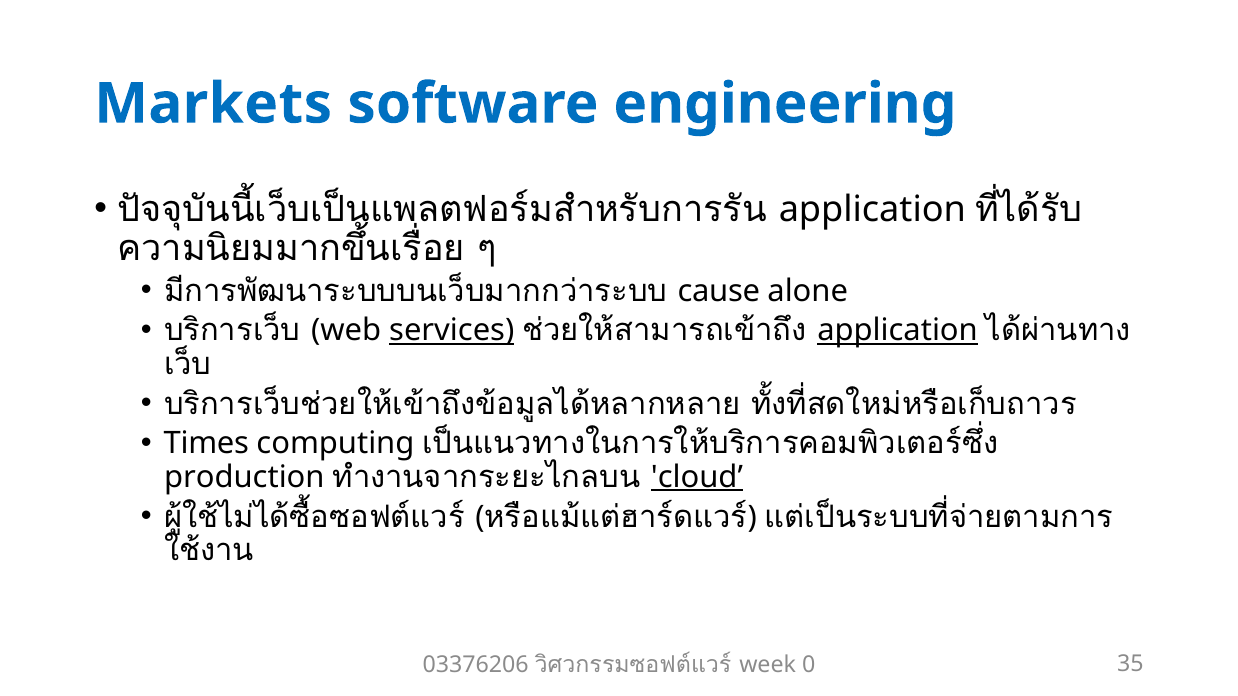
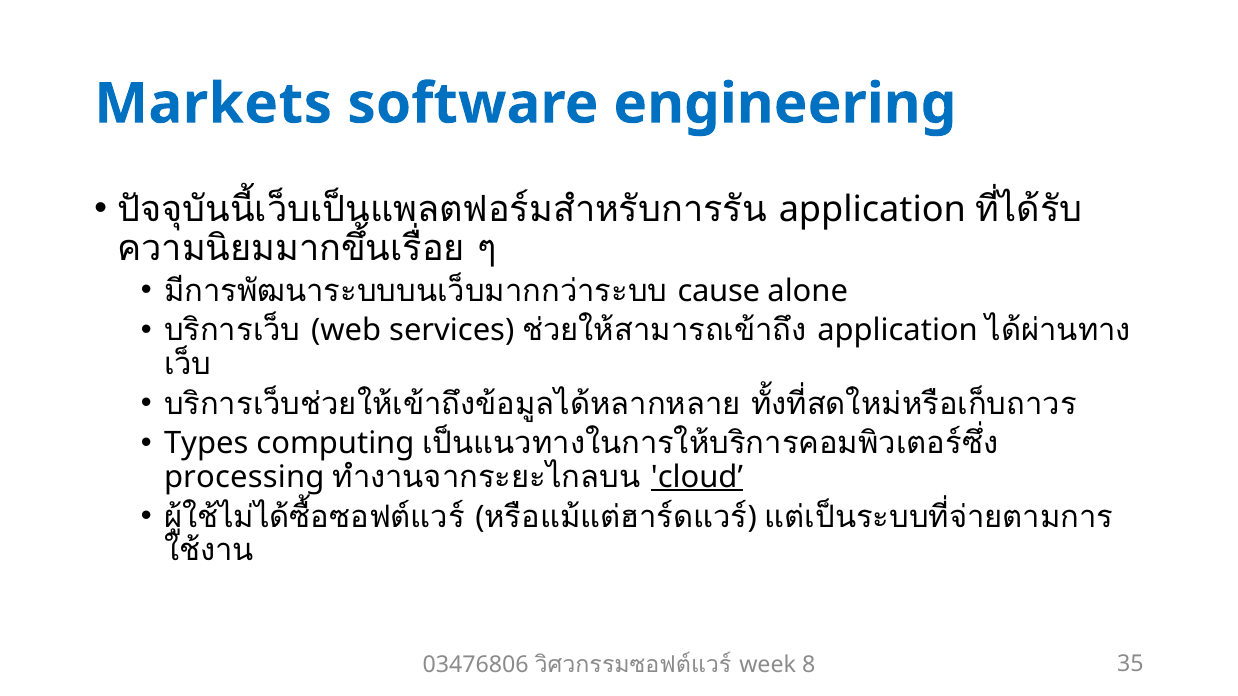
services underline: present -> none (452, 331)
application underline: present -> none (898, 331)
Times: Times -> Types (206, 444)
production: production -> processing (244, 477)
03376206: 03376206 -> 03476806 (476, 666)
0: 0 -> 8 (809, 666)
